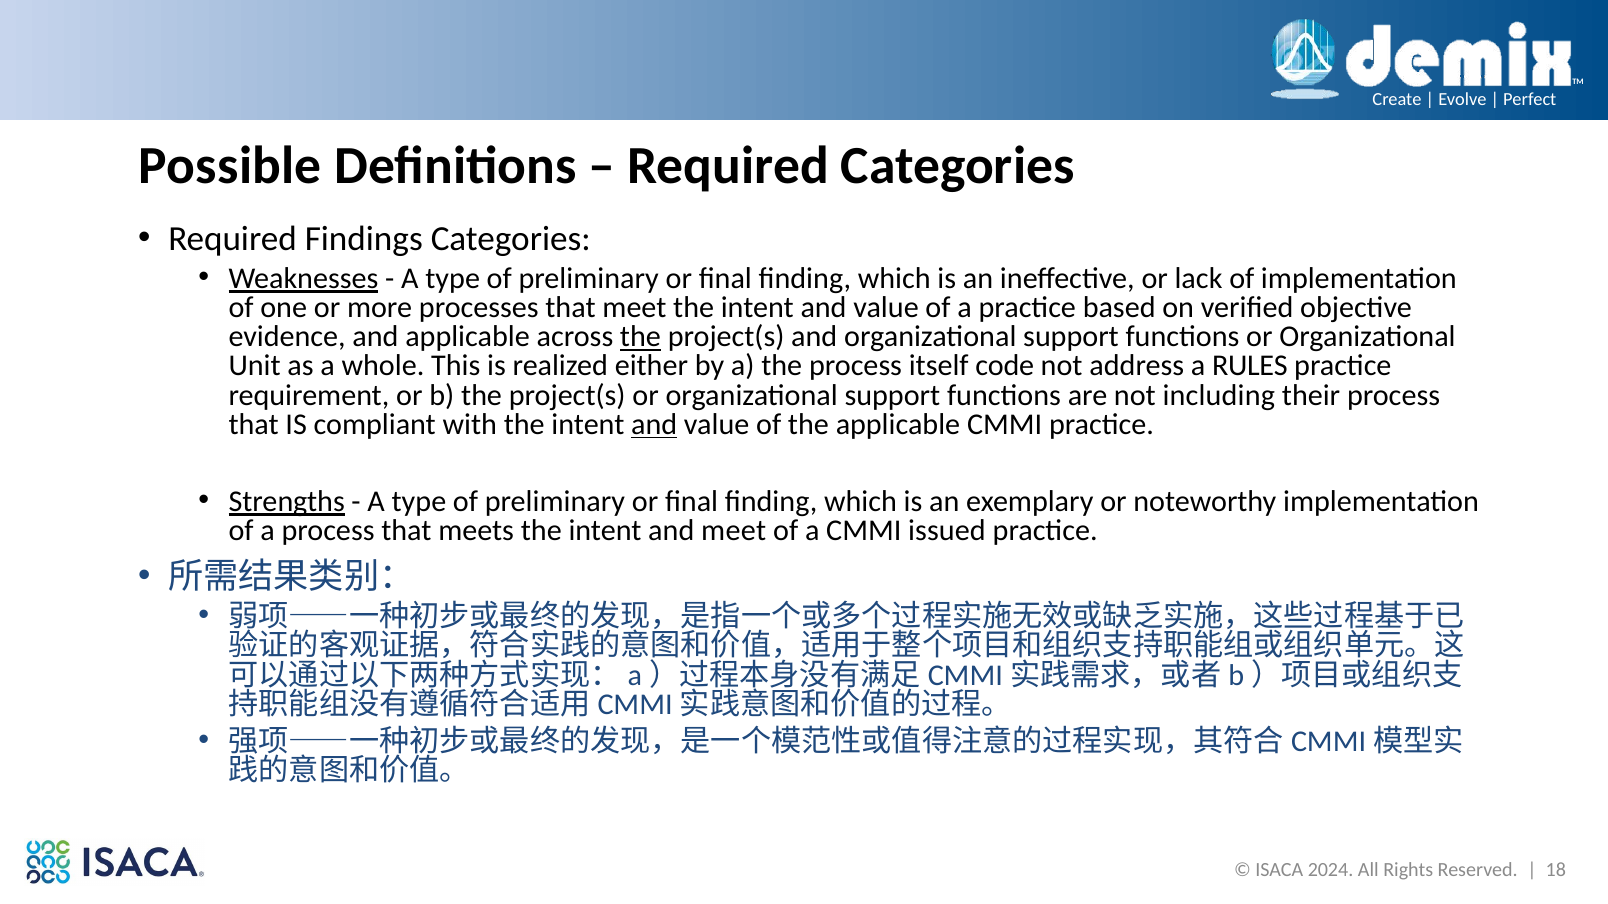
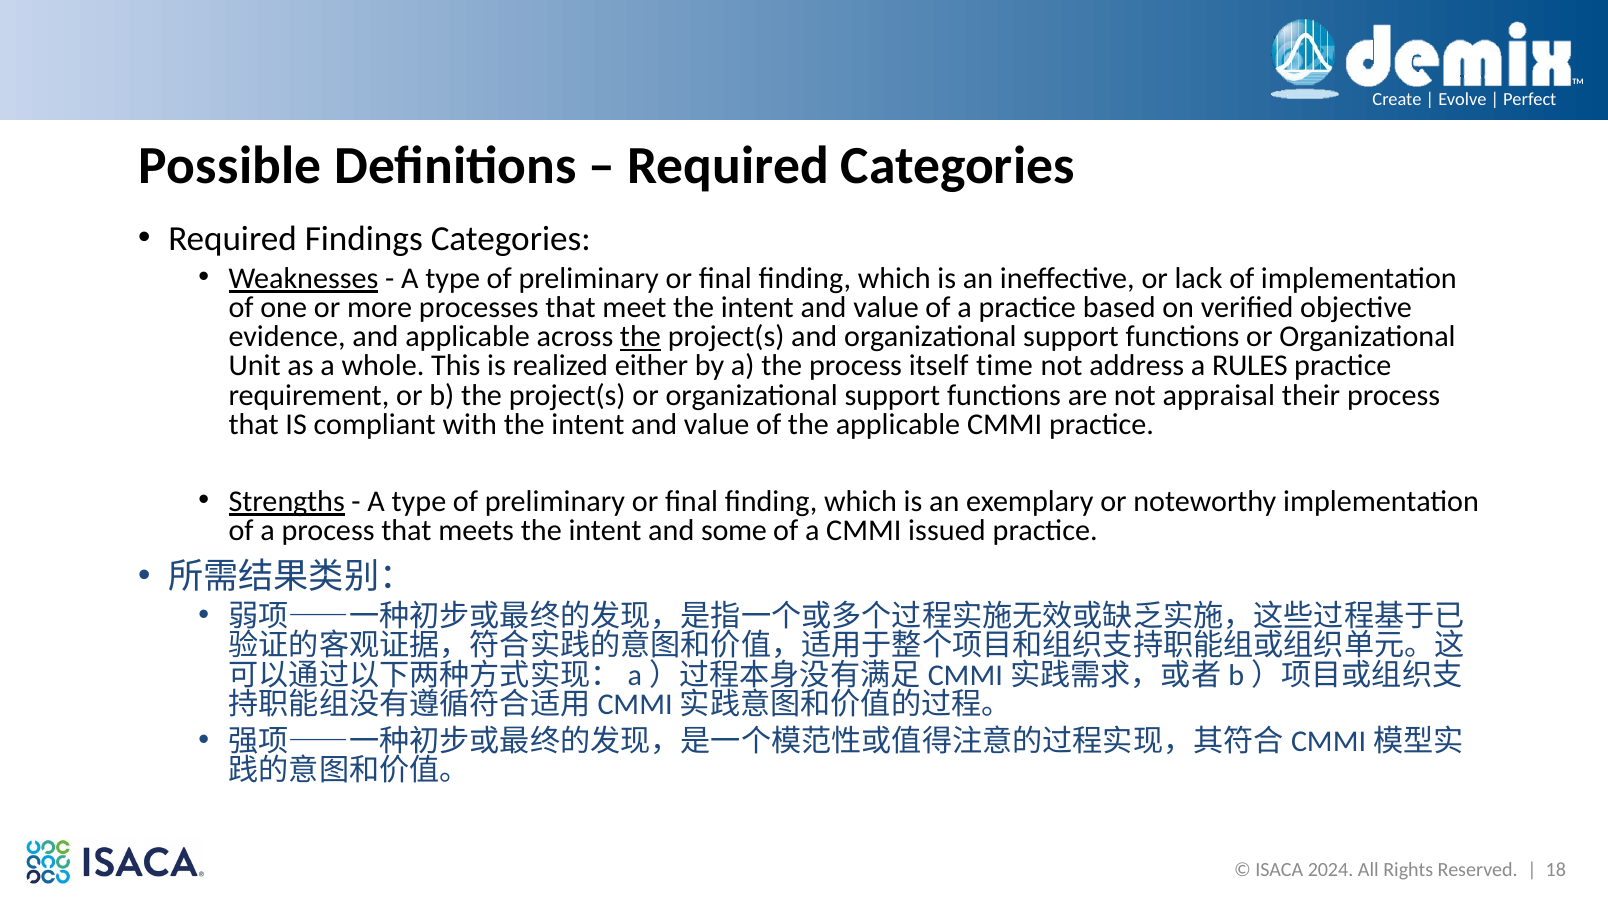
code: code -> time (1004, 366)
including: including -> appraisal (1219, 395)
and underline: present -> none (654, 425)
and meet: meet -> some (734, 531)
